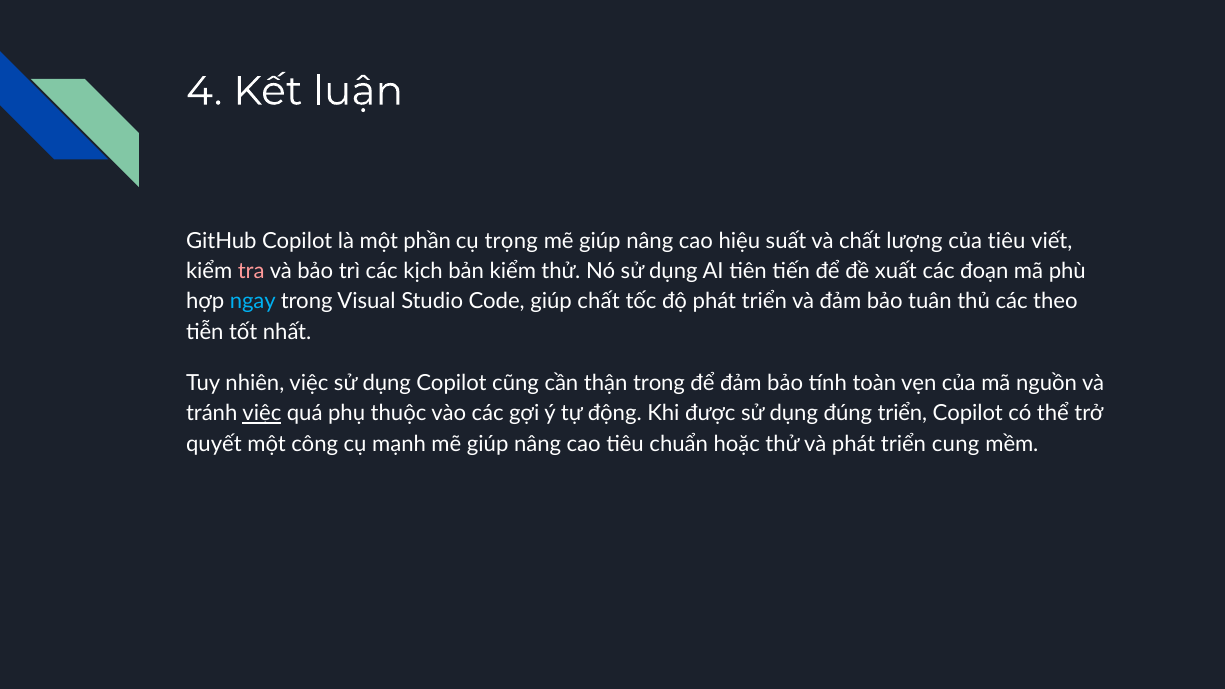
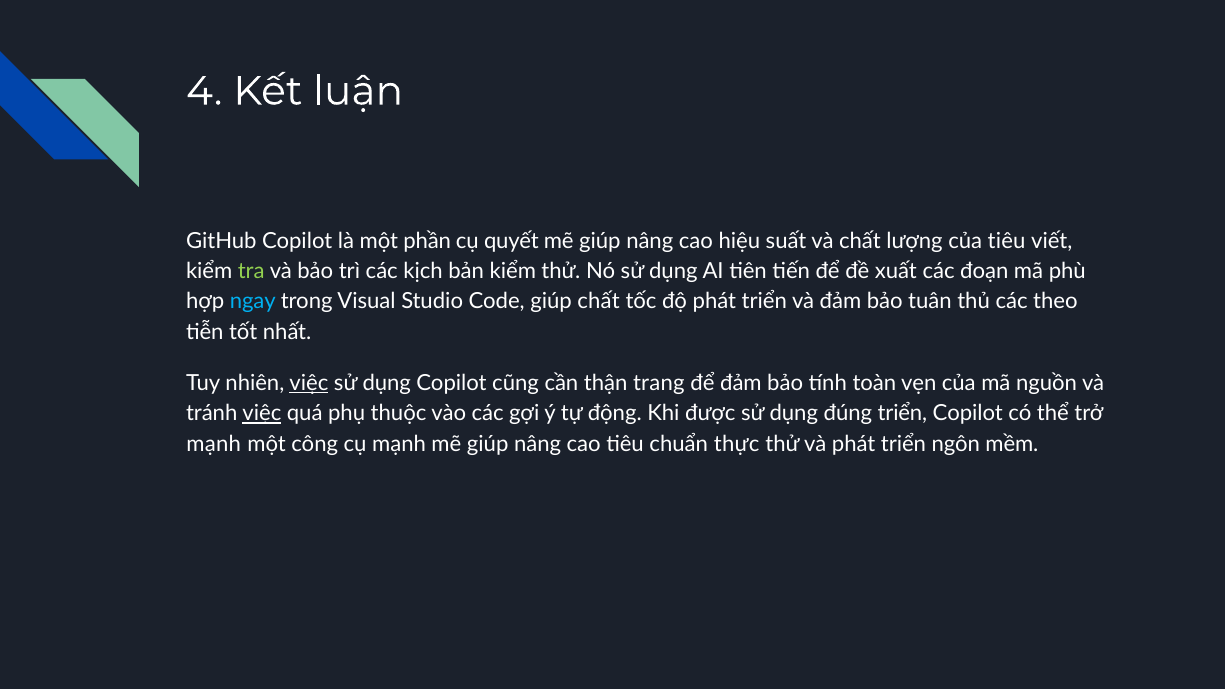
trọng: trọng -> quyết (511, 241)
tra colour: pink -> light green (251, 271)
việc underline: none -> present (309, 383)
thận trong: trong -> trang (659, 383)
quyết: quyết -> mạnh (214, 444)
hoặc: hoặc -> thực (737, 444)
cung: cung -> ngôn (956, 444)
